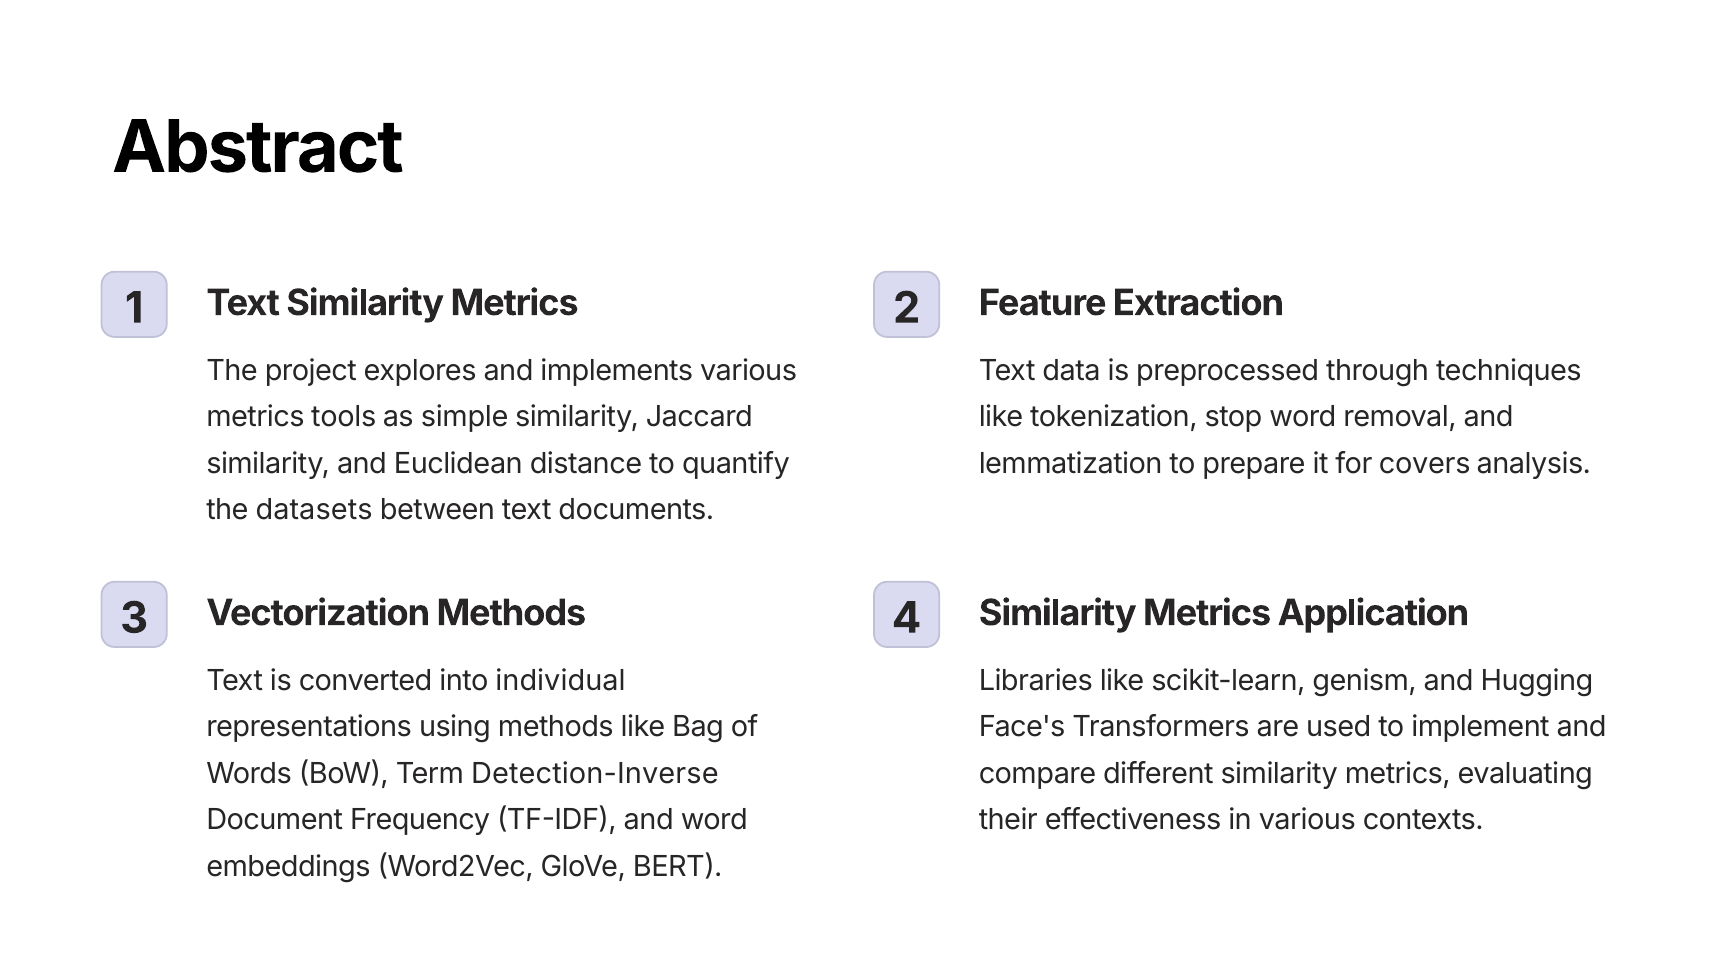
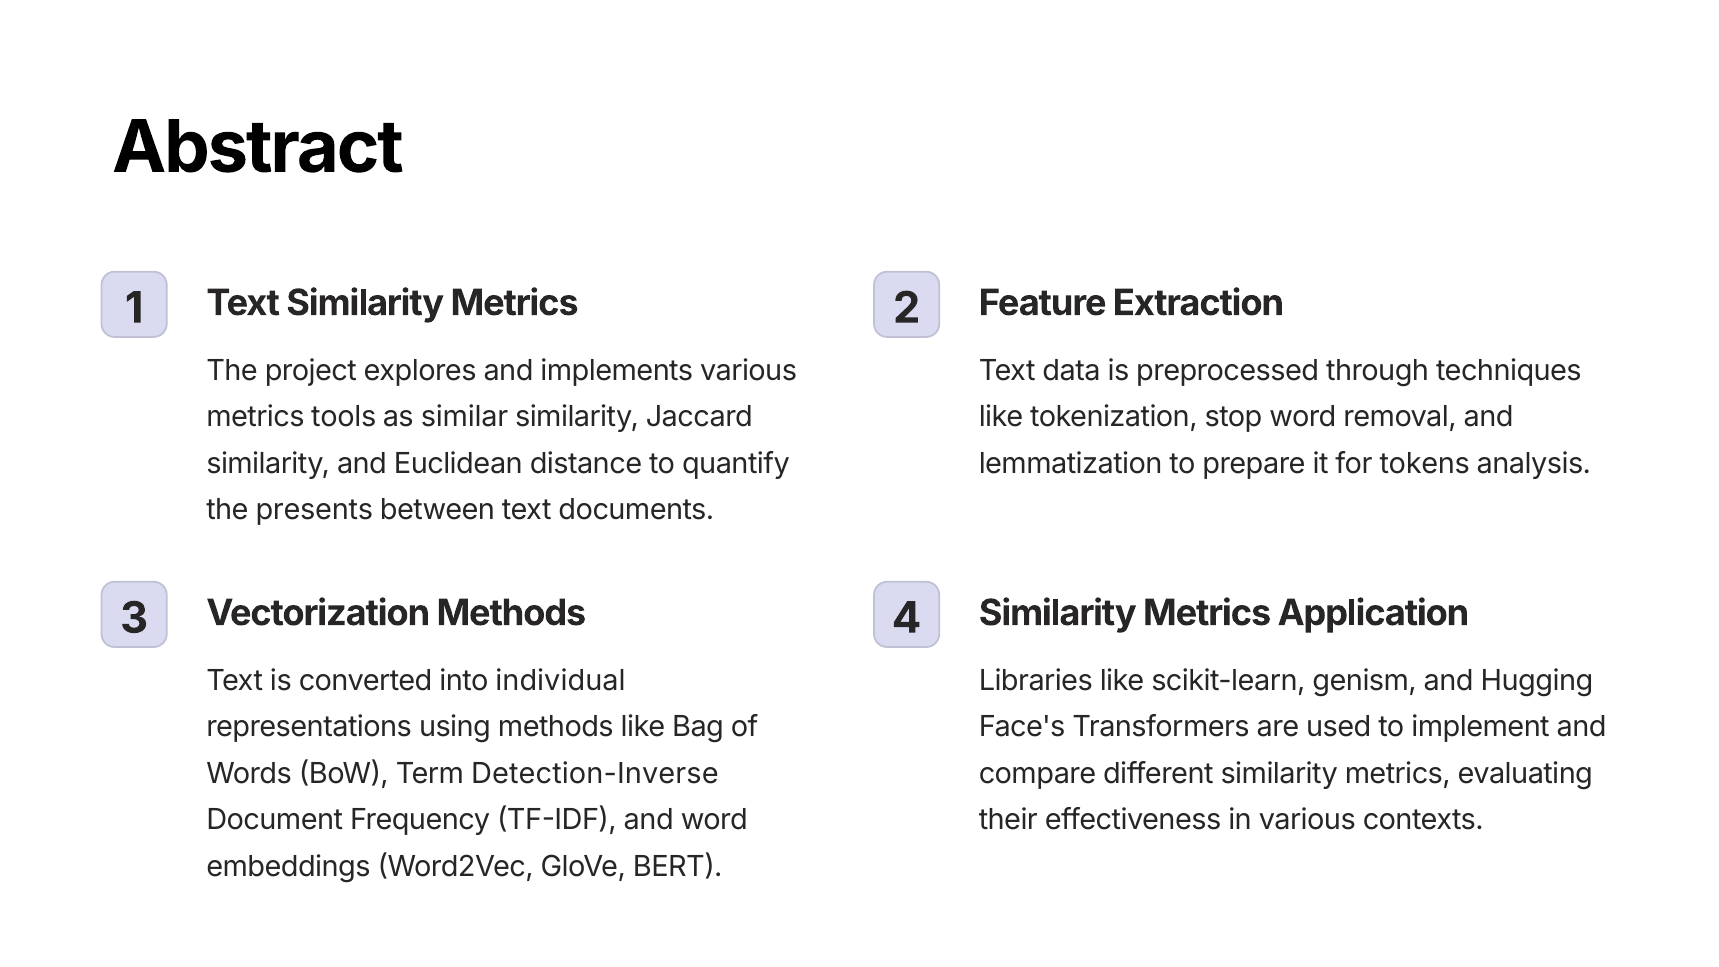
simple: simple -> similar (465, 417)
covers: covers -> tokens (1425, 464)
datasets: datasets -> presents (314, 510)
